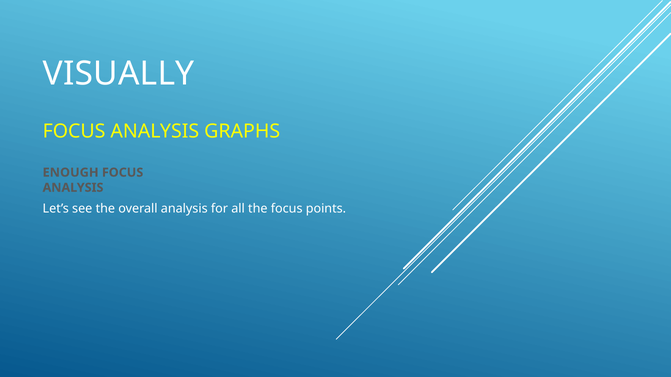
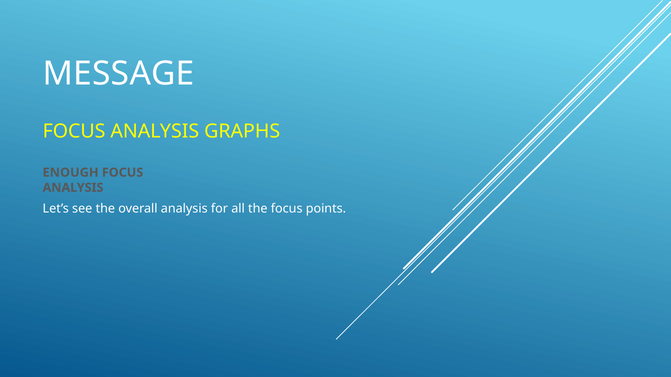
VISUALLY: VISUALLY -> MESSAGE (119, 74)
